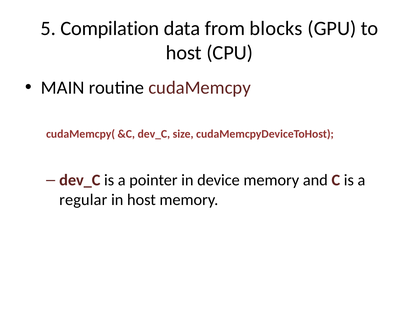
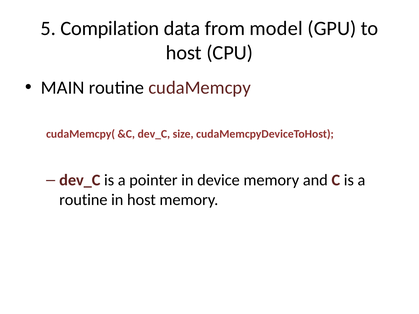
blocks: blocks -> model (276, 28)
regular: regular -> routine (83, 200)
